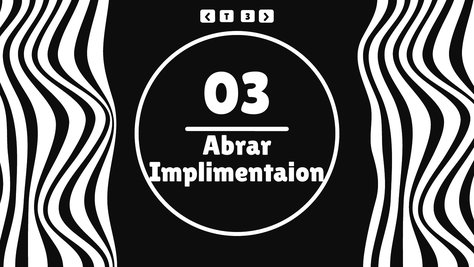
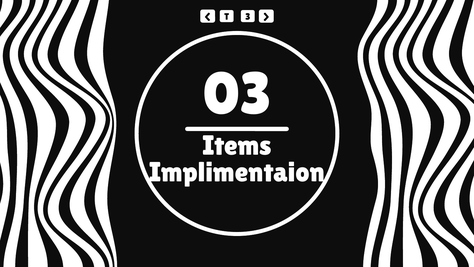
Abrar: Abrar -> Items (237, 145)
